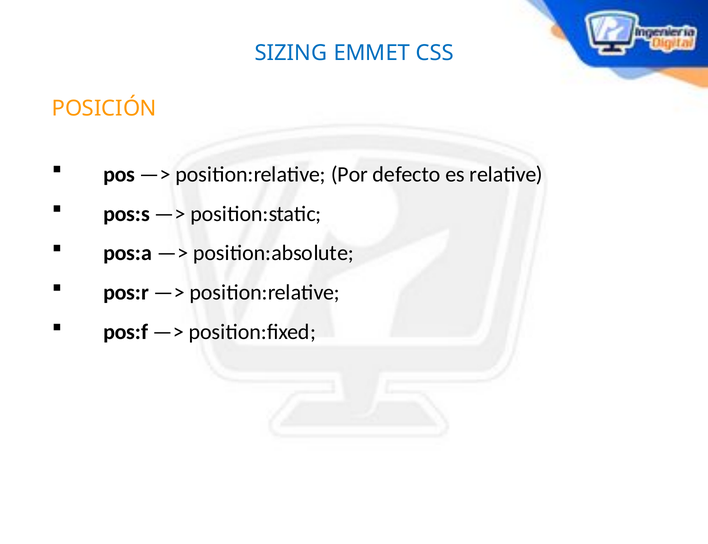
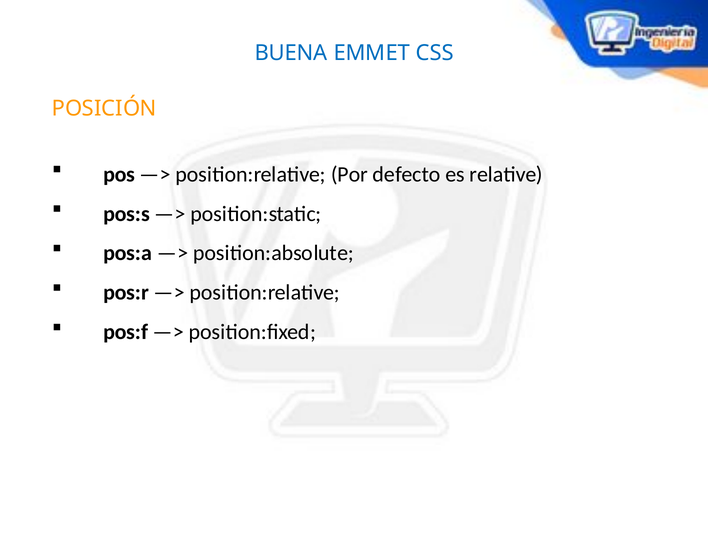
SIZING: SIZING -> BUENA (291, 53)
